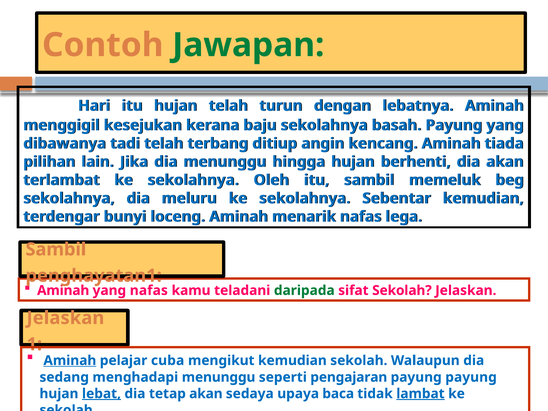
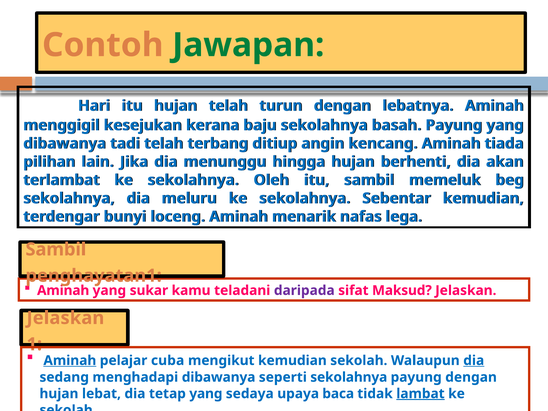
yang nafas: nafas -> sukar (149, 290)
daripada colour: green -> purple (304, 290)
sifat Sekolah: Sekolah -> Maksud (402, 290)
dia underline: none -> present (474, 360)
menghadapi menunggu: menunggu -> dibawanya (219, 377)
seperti pengajaran: pengajaran -> sekolahnya (349, 377)
payung payung: payung -> dengan (471, 377)
lebat underline: present -> none (101, 394)
tetap akan: akan -> yang (206, 394)
